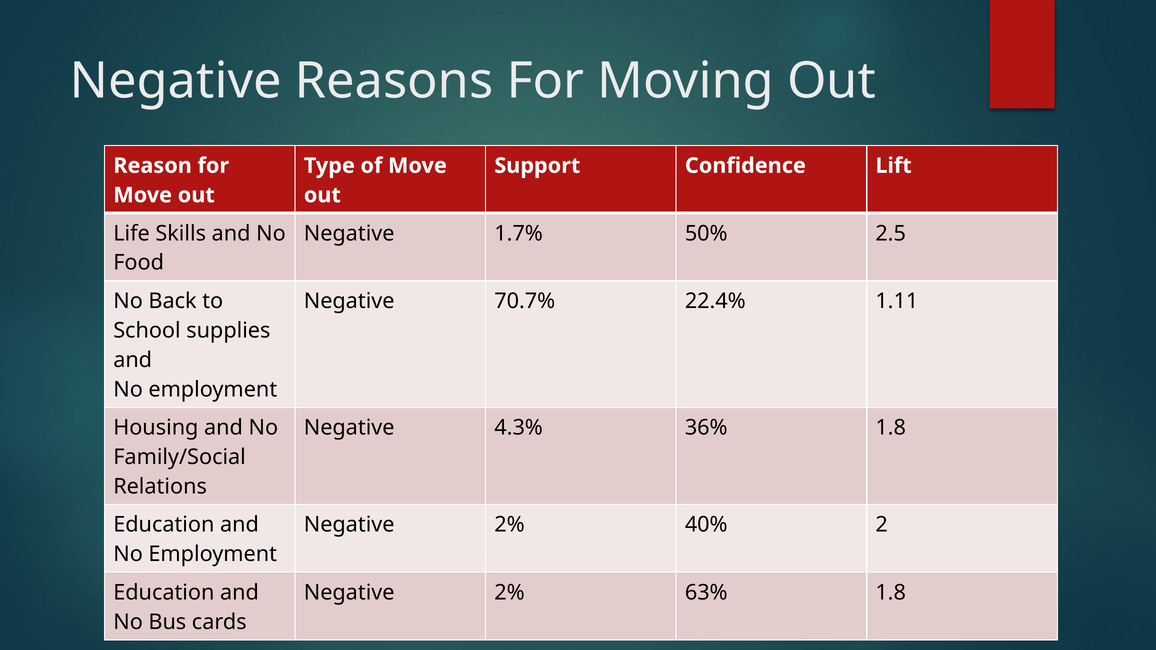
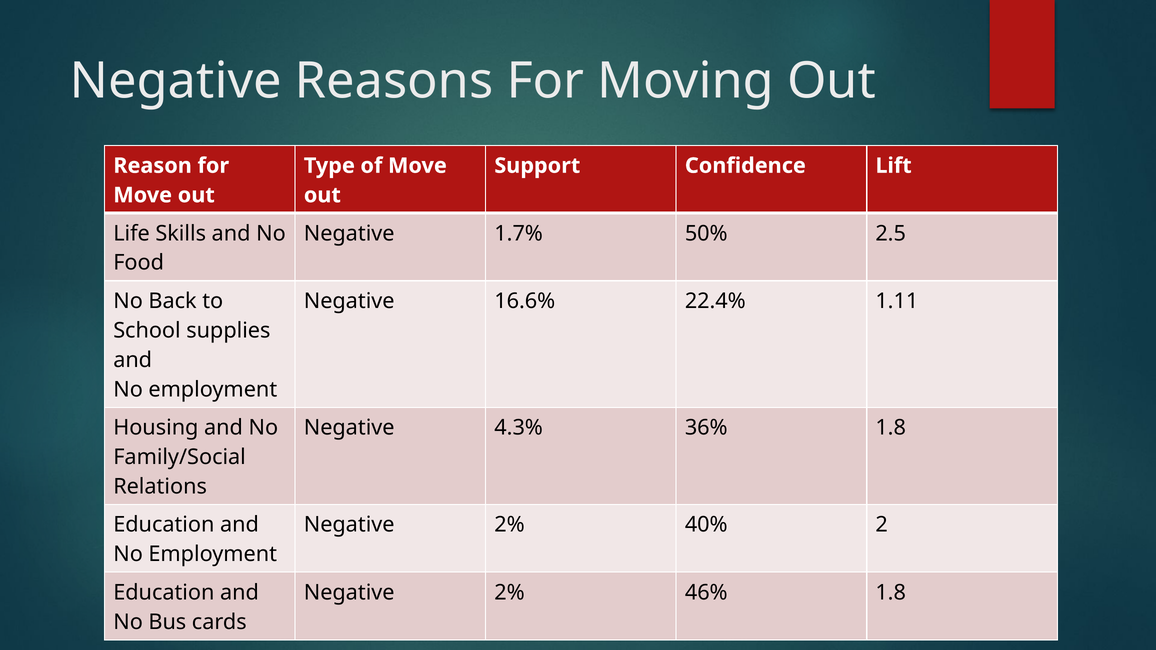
70.7%: 70.7% -> 16.6% (525, 301)
63%: 63% -> 46% (706, 593)
